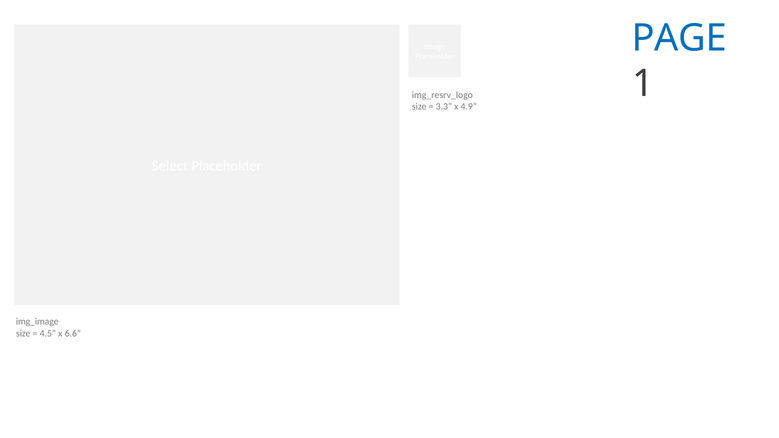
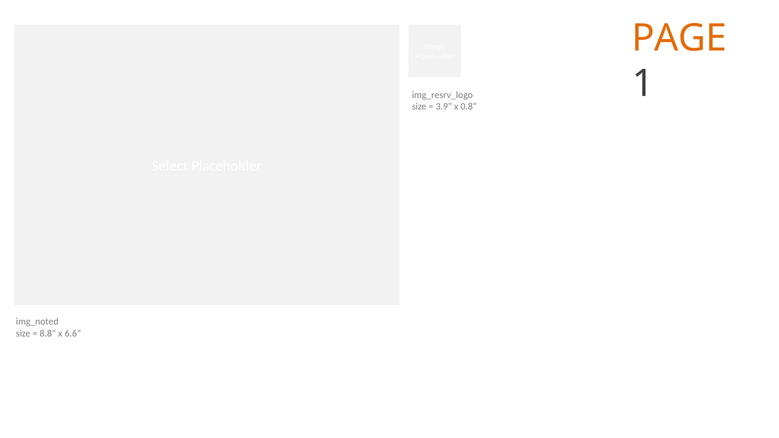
PAGE colour: blue -> orange (679, 38)
3.3: 3.3 -> 3.9 (444, 107)
4.9: 4.9 -> 0.8 (469, 107)
img_image: img_image -> img_noted (37, 322)
4.5: 4.5 -> 8.8 (48, 334)
